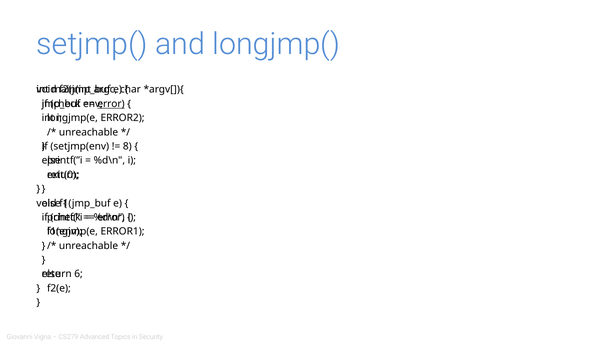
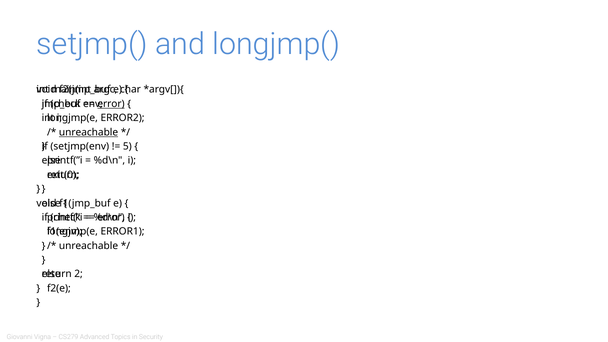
unreachable underline: none -> present (89, 132)
8: 8 -> 5 (127, 146)
6: 6 -> 2 (79, 274)
